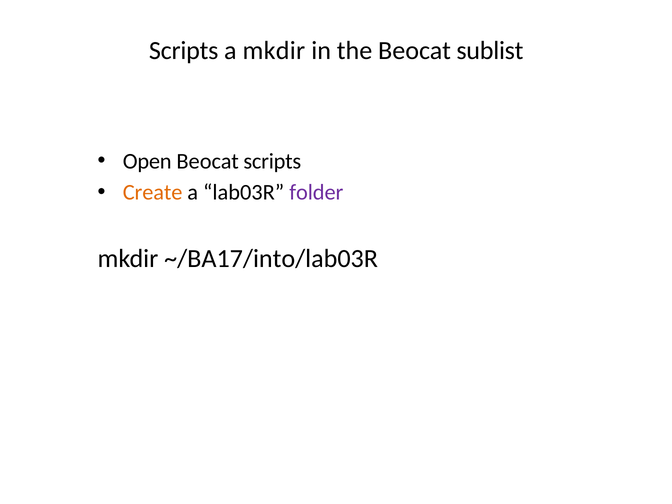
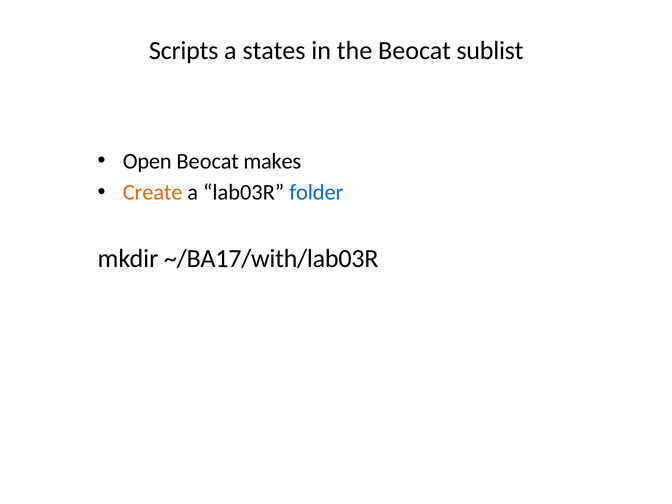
a mkdir: mkdir -> states (274, 50)
Beocat scripts: scripts -> makes (272, 161)
folder colour: purple -> blue (316, 193)
~/BA17/into/lab03R: ~/BA17/into/lab03R -> ~/BA17/with/lab03R (271, 259)
